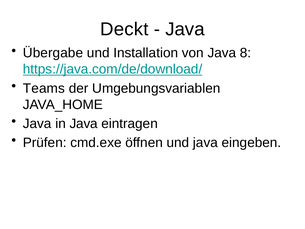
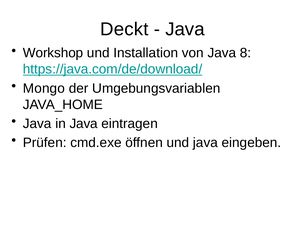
Übergabe: Übergabe -> Workshop (53, 53)
Teams: Teams -> Mongo (44, 88)
